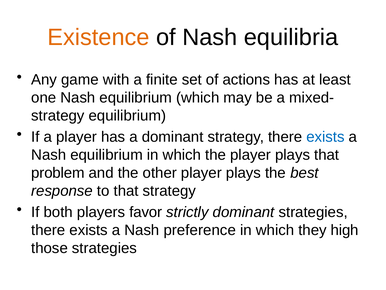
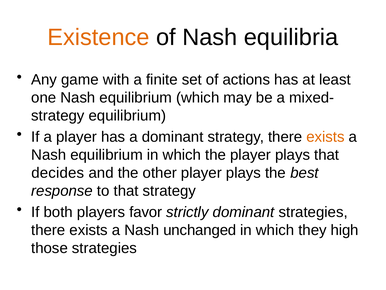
exists colour: blue -> orange (325, 137)
problem: problem -> decides (58, 173)
preference: preference -> unchanged (200, 230)
